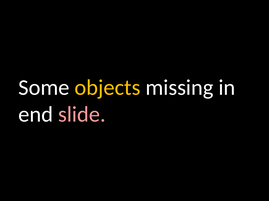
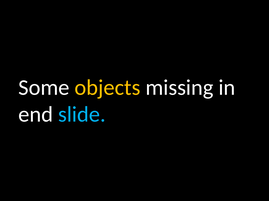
slide colour: pink -> light blue (82, 115)
